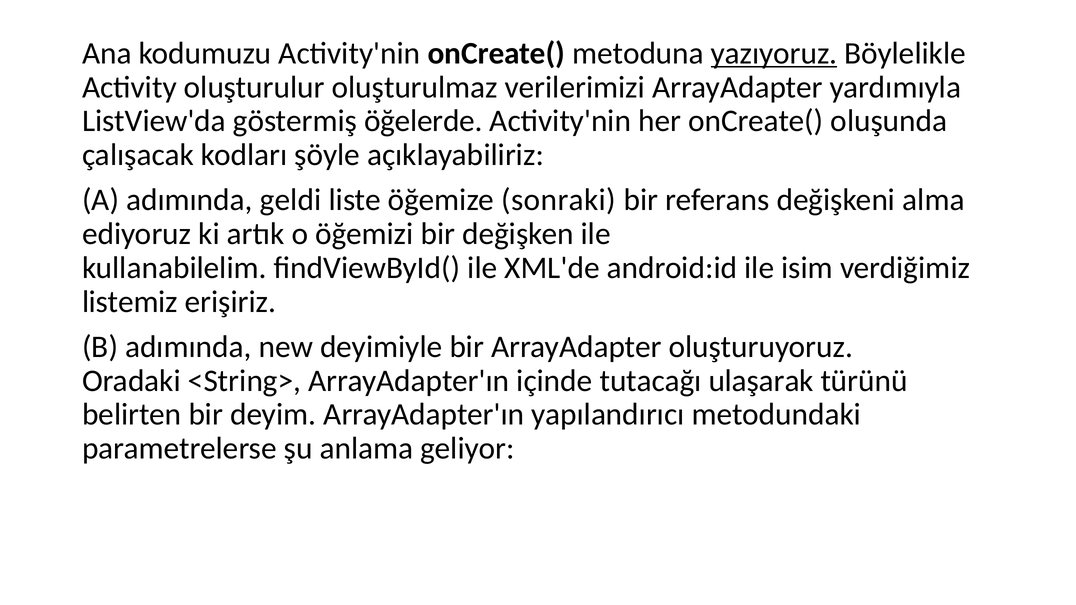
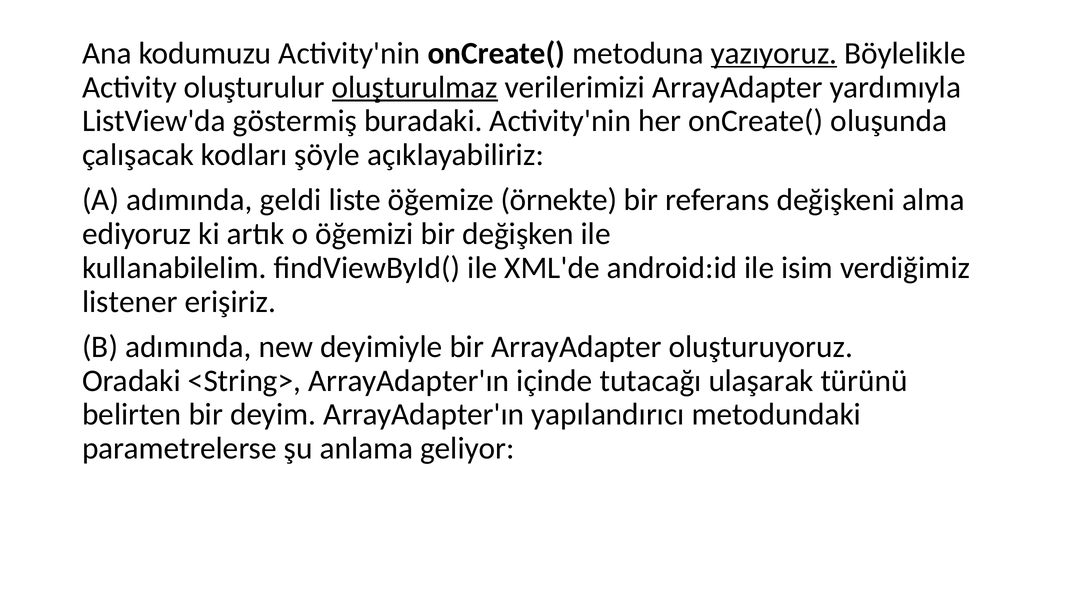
oluşturulmaz underline: none -> present (415, 87)
öğelerde: öğelerde -> buradaki (423, 121)
sonraki: sonraki -> örnekte (559, 200)
listemiz: listemiz -> listener (130, 302)
